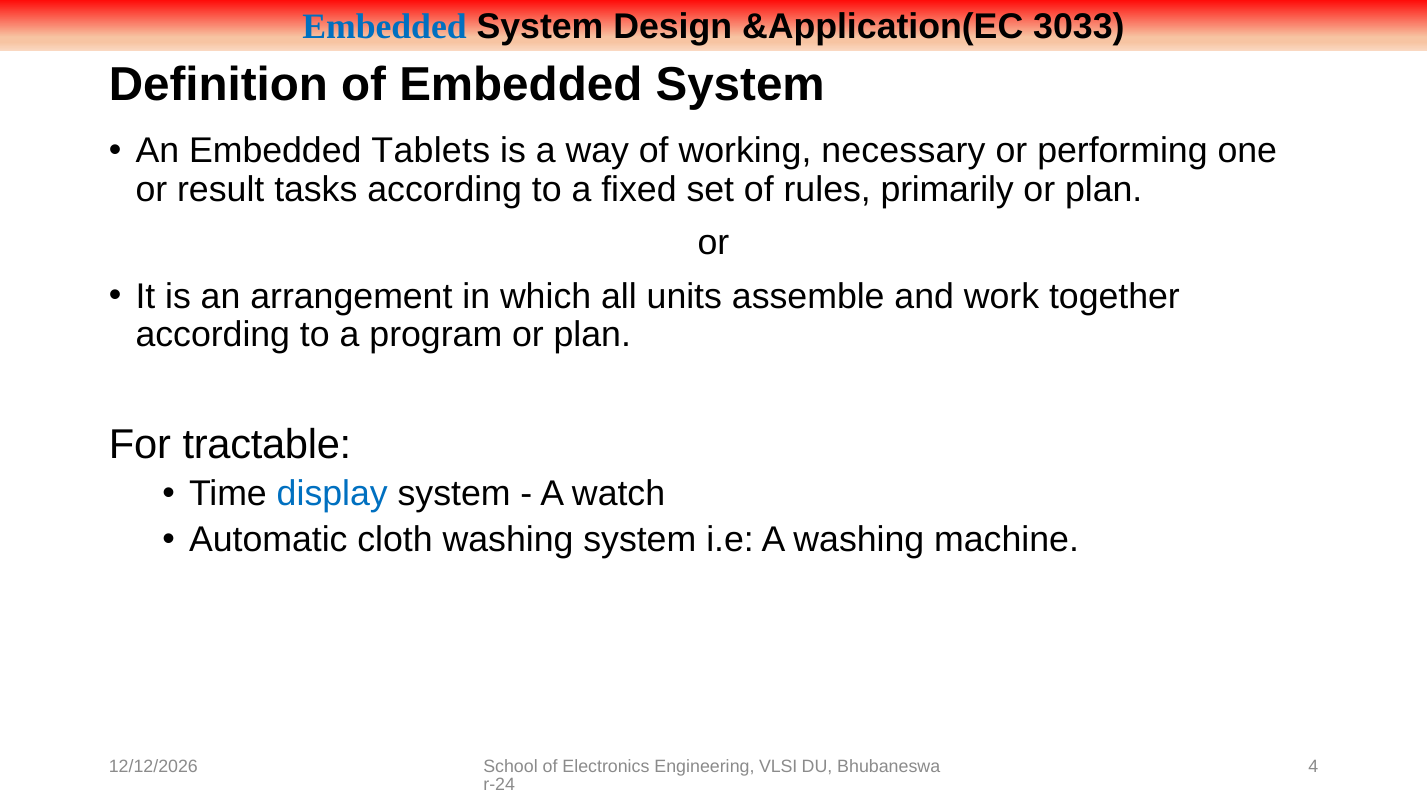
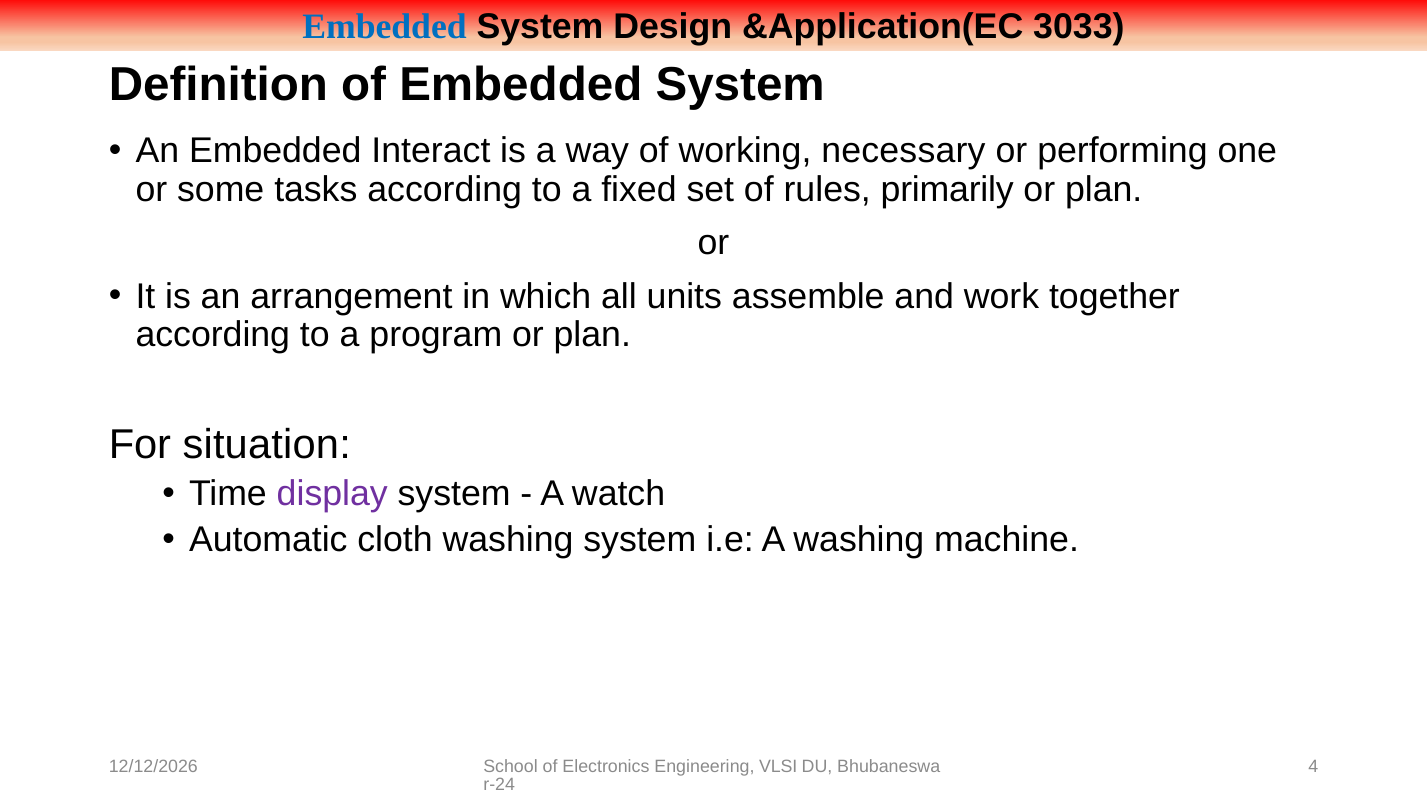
Tablets: Tablets -> Interact (431, 151)
result: result -> some (221, 190)
tractable: tractable -> situation (267, 445)
display colour: blue -> purple (332, 494)
